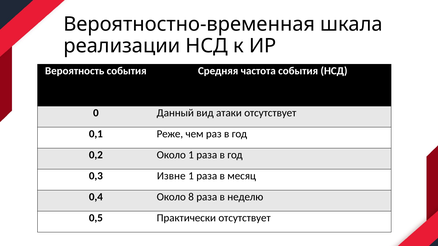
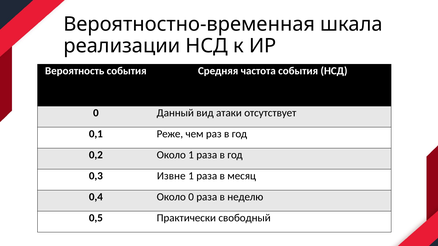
Около 8: 8 -> 0 (191, 197)
Практически отсутствует: отсутствует -> свободный (245, 218)
